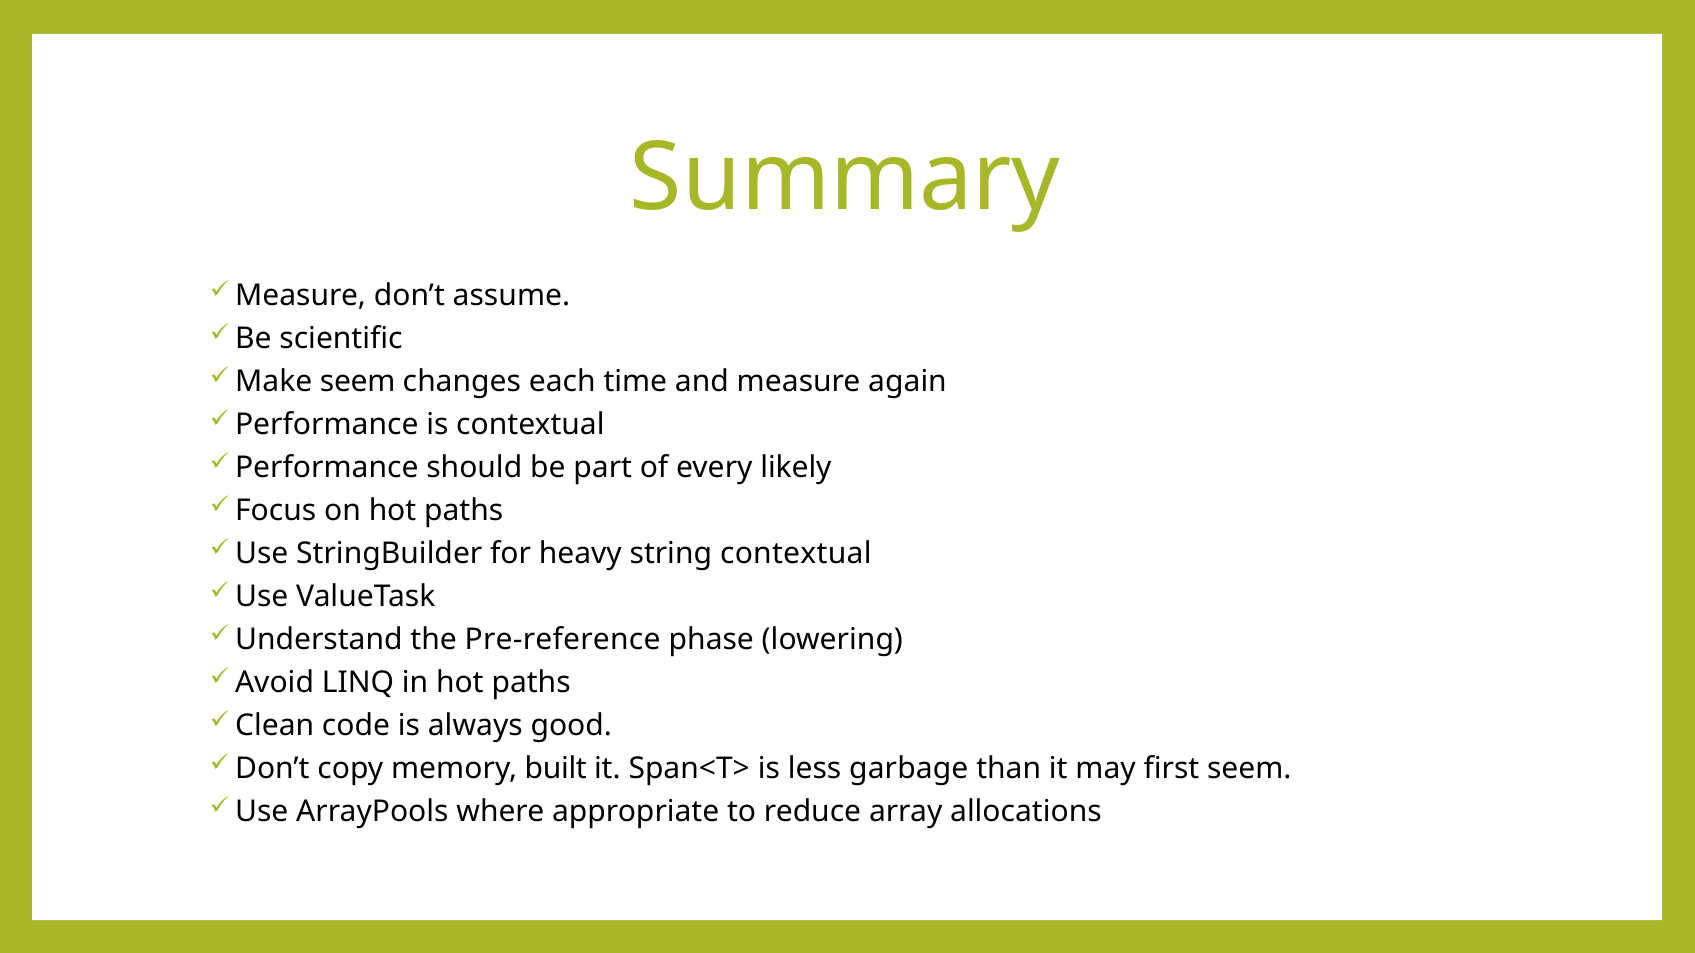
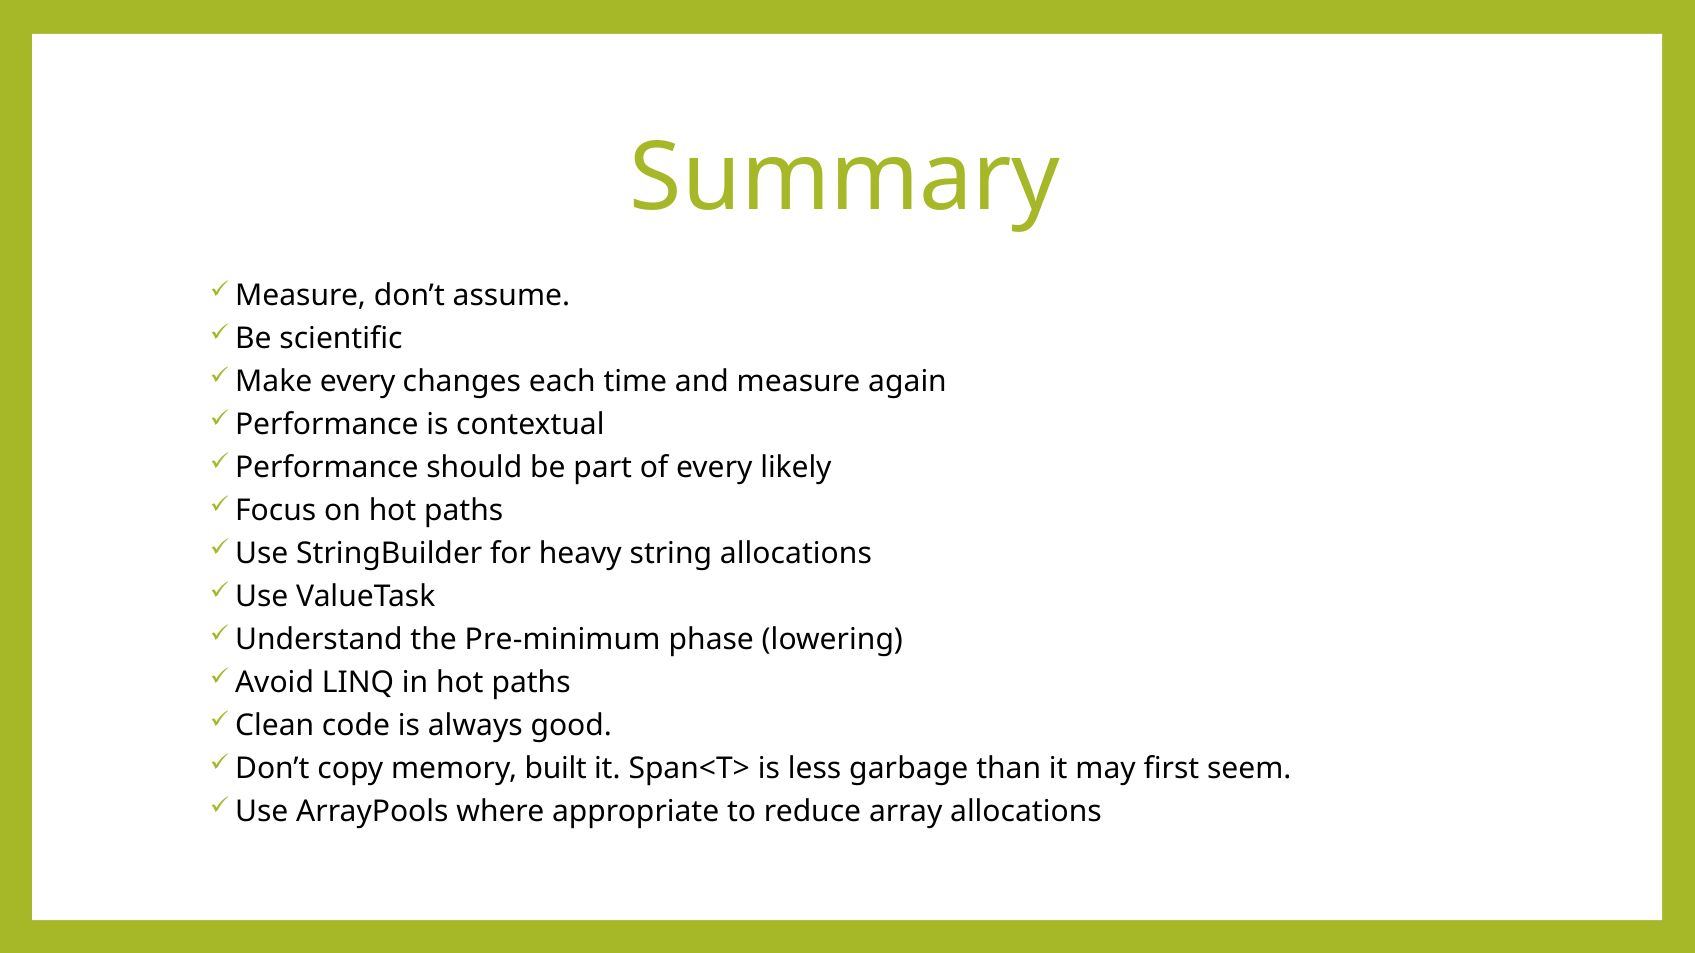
Make seem: seem -> every (358, 382)
string contextual: contextual -> allocations (796, 554)
Pre-reference: Pre-reference -> Pre-minimum (563, 640)
